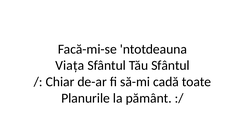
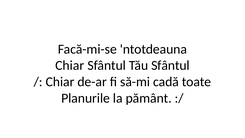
Viața: Viața -> Chiar (70, 65)
